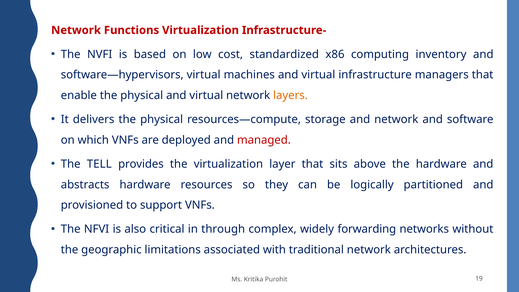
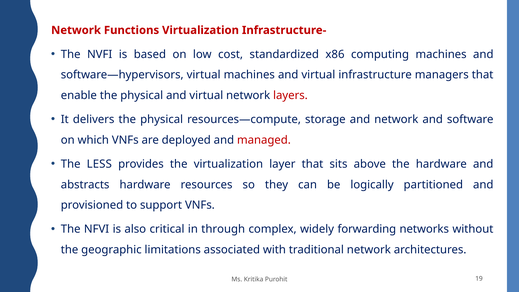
computing inventory: inventory -> machines (441, 54)
layers colour: orange -> red (290, 95)
TELL: TELL -> LESS (99, 164)
